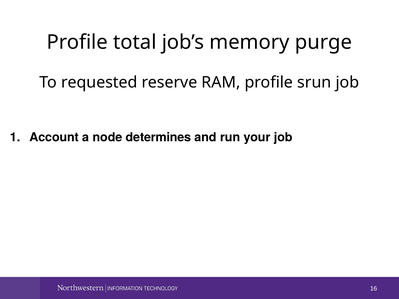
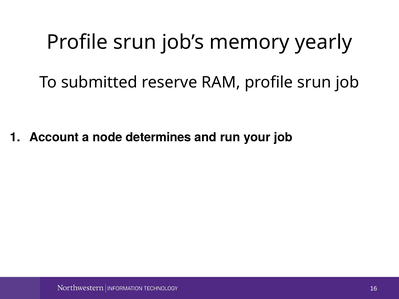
total: total -> srun (135, 42)
purge: purge -> yearly (323, 42)
requested: requested -> submitted (99, 82)
